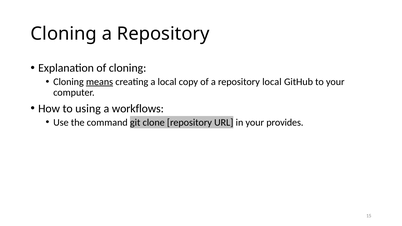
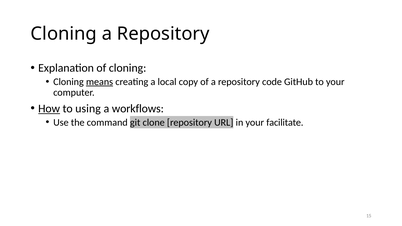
repository local: local -> code (272, 82)
How underline: none -> present (49, 109)
provides: provides -> facilitate (285, 122)
